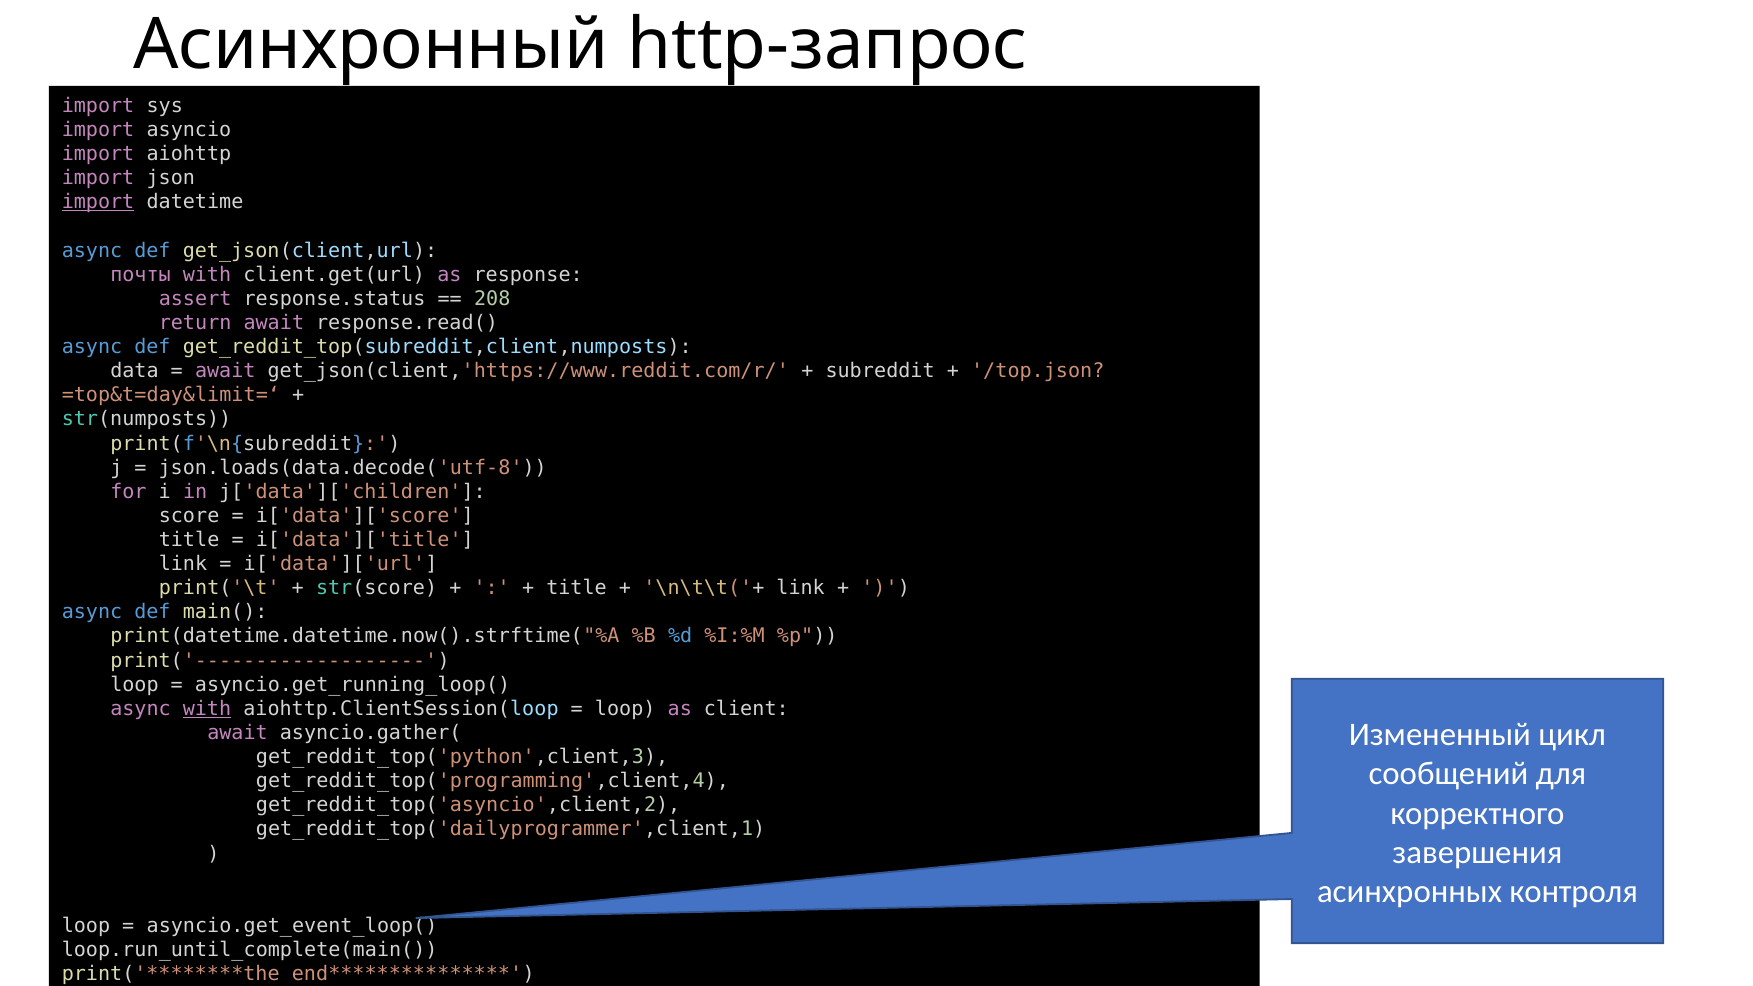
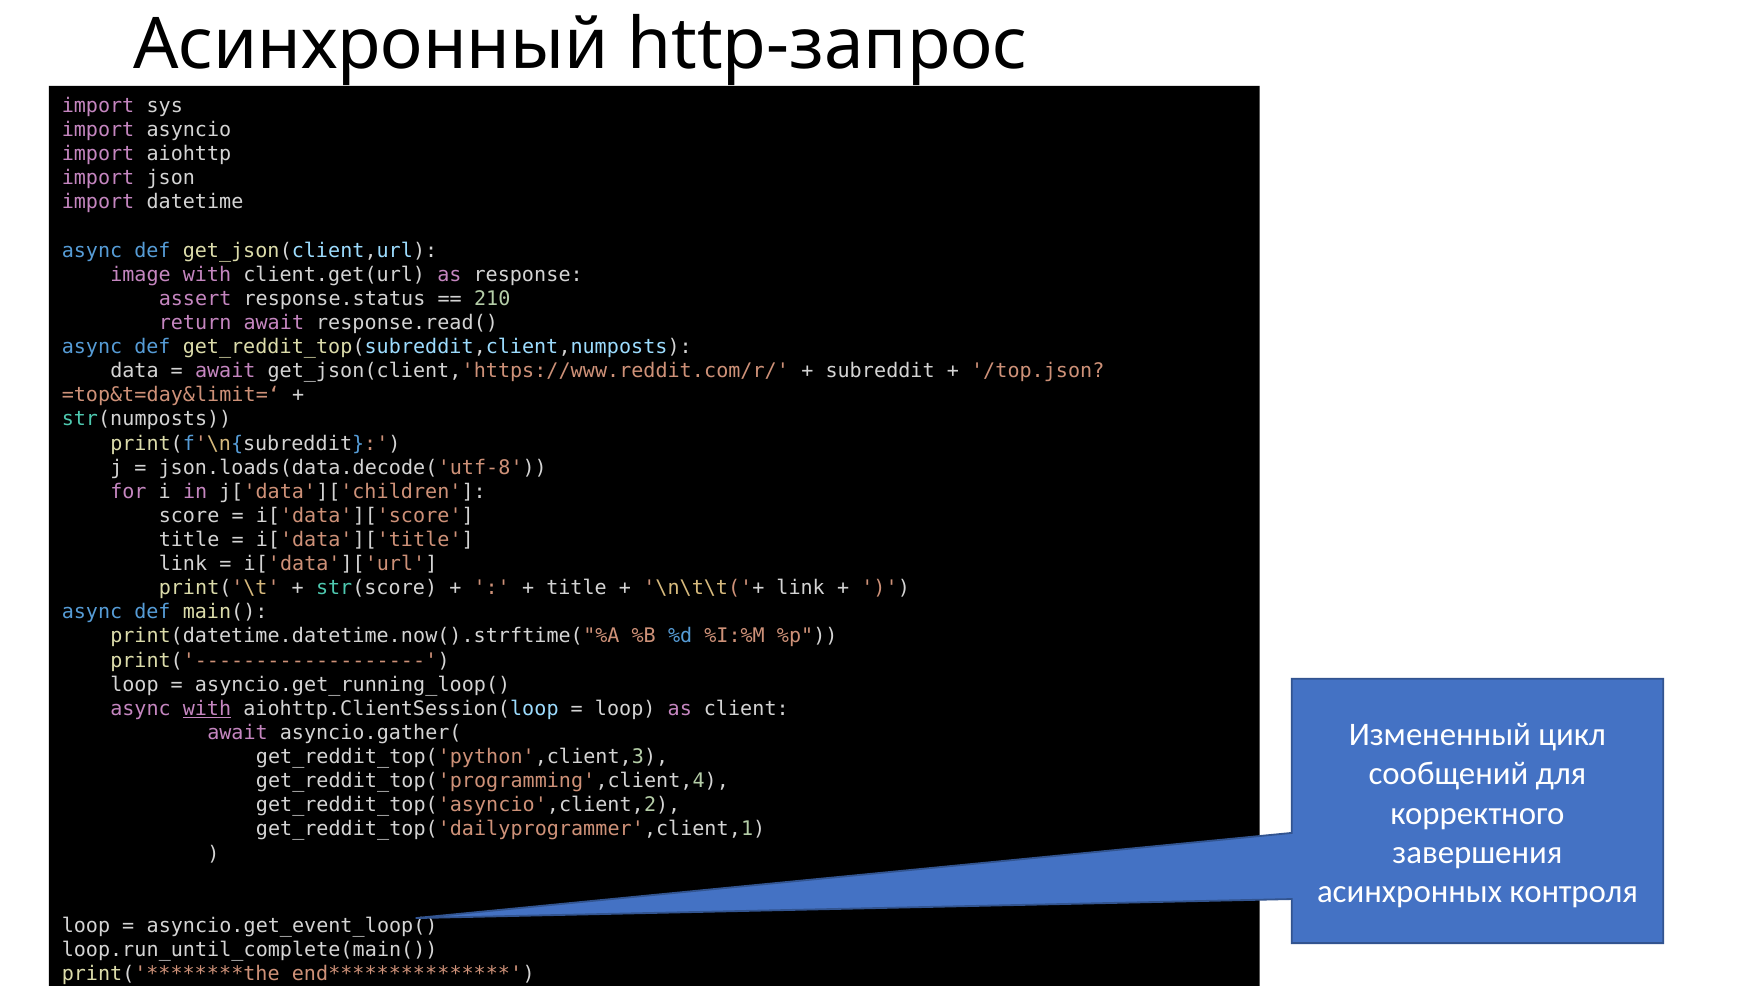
import underline: present -> none (98, 202)
почты: почты -> image (140, 275)
208: 208 -> 210 (492, 299)
